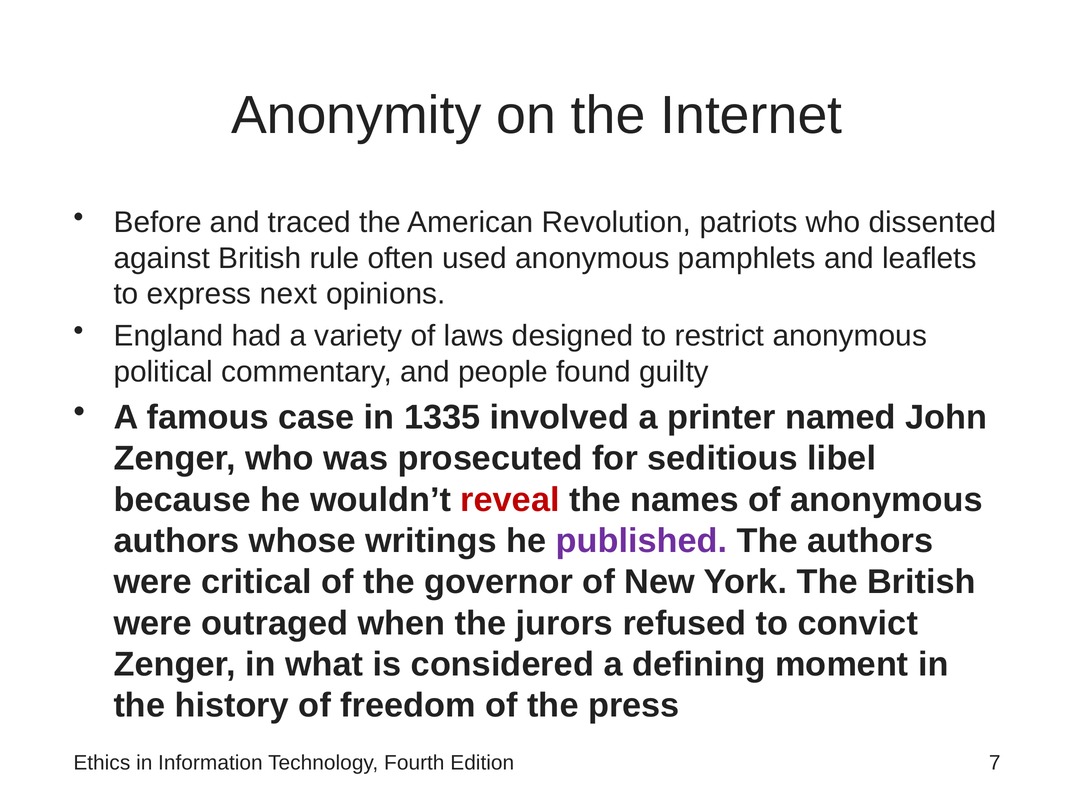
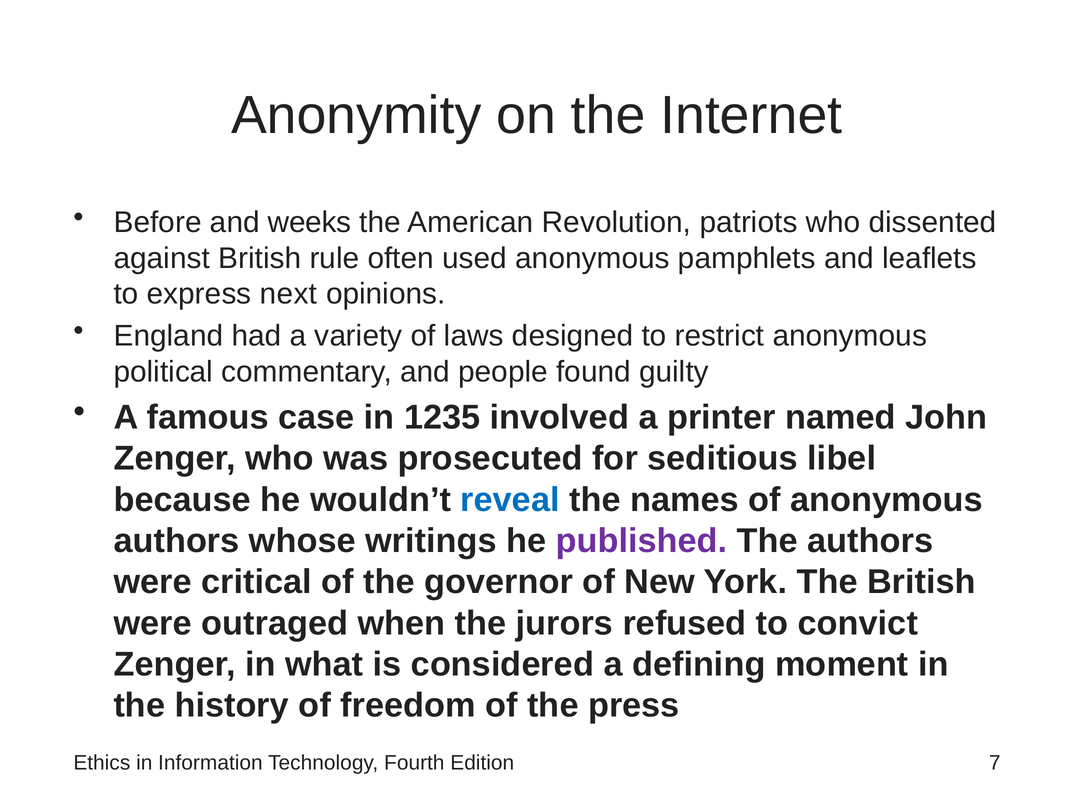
traced: traced -> weeks (310, 222)
1335: 1335 -> 1235 (442, 417)
reveal colour: red -> blue (510, 499)
